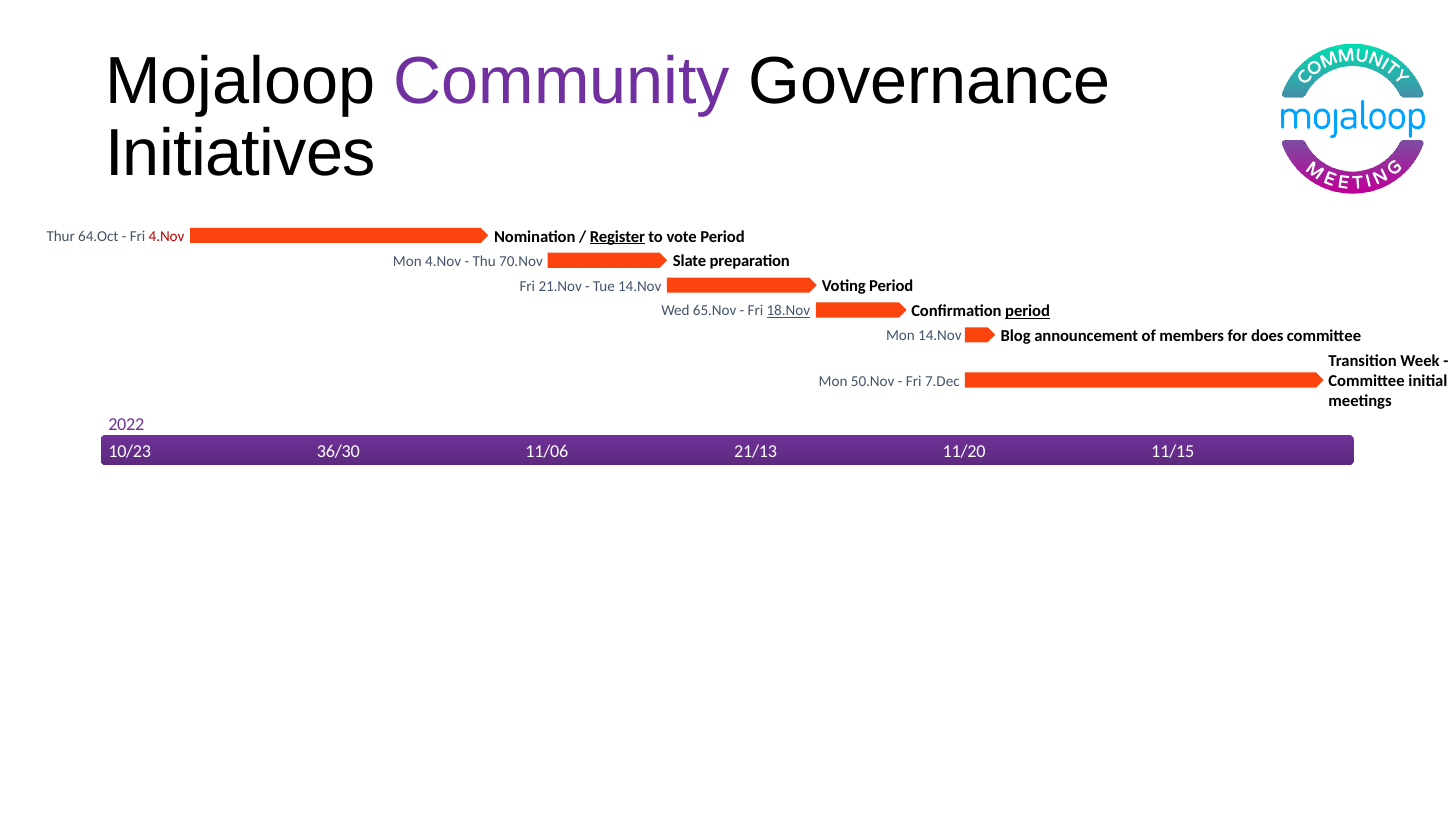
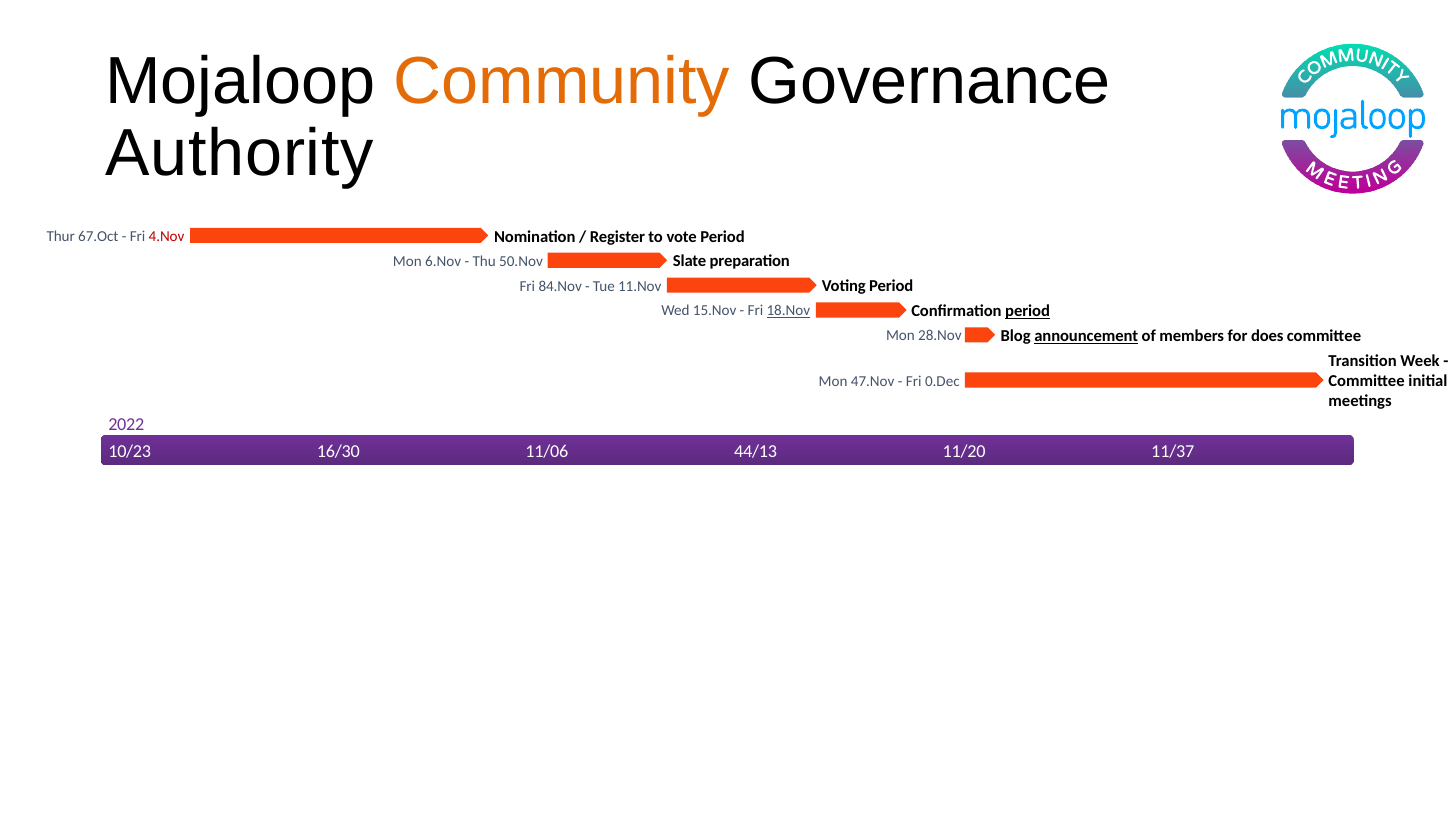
Community colour: purple -> orange (562, 82)
Initiatives: Initiatives -> Authority (240, 154)
64.Oct: 64.Oct -> 67.Oct (98, 236)
Register underline: present -> none (617, 237)
Mon 4.Nov: 4.Nov -> 6.Nov (443, 261)
70.Nov: 70.Nov -> 50.Nov (521, 261)
21.Nov: 21.Nov -> 84.Nov (560, 286)
Tue 14.Nov: 14.Nov -> 11.Nov (640, 286)
65.Nov: 65.Nov -> 15.Nov (715, 311)
Mon 14.Nov: 14.Nov -> 28.Nov (940, 336)
announcement underline: none -> present (1086, 336)
50.Nov: 50.Nov -> 47.Nov (873, 381)
7.Dec: 7.Dec -> 0.Dec (942, 381)
36/30: 36/30 -> 16/30 (338, 451)
21/13: 21/13 -> 44/13 (756, 451)
11/15: 11/15 -> 11/37 (1173, 451)
